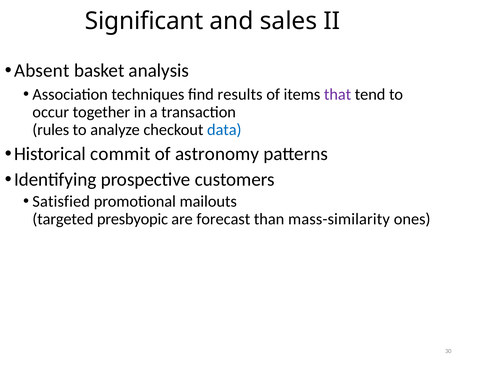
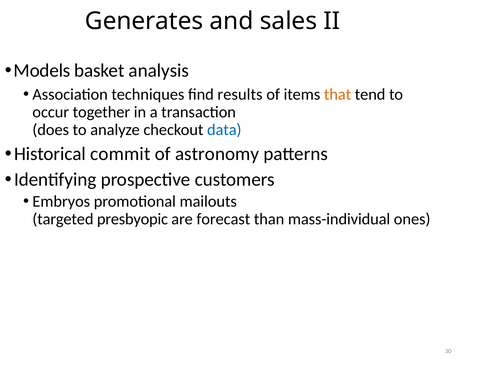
Significant: Significant -> Generates (144, 21)
Absent: Absent -> Models (42, 70)
that colour: purple -> orange (338, 94)
rules: rules -> does (51, 130)
Satisfied: Satisfied -> Embryos (61, 201)
mass-similarity: mass-similarity -> mass-individual (339, 219)
